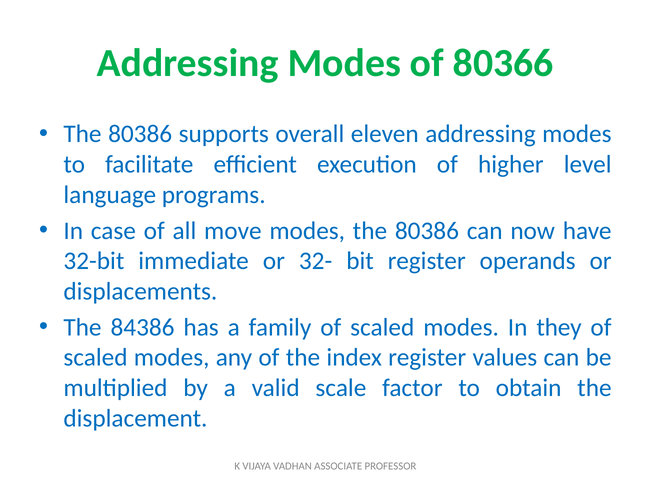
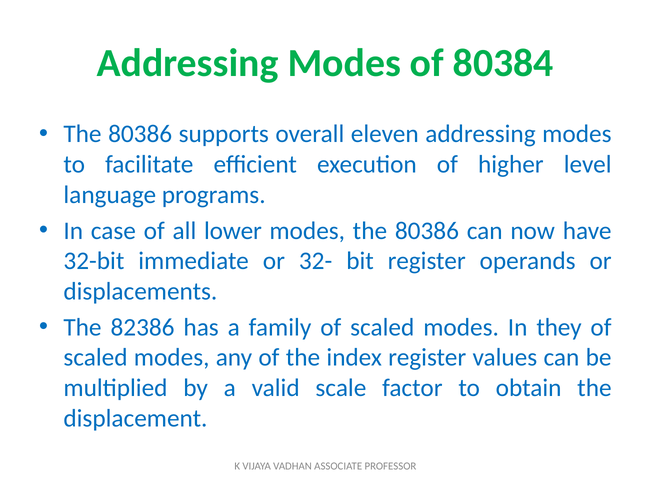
80366: 80366 -> 80384 (503, 63)
move: move -> lower (233, 231)
84386: 84386 -> 82386 (143, 327)
